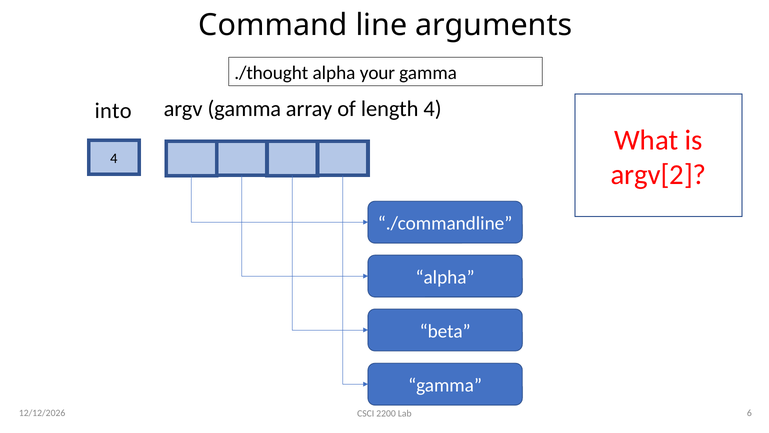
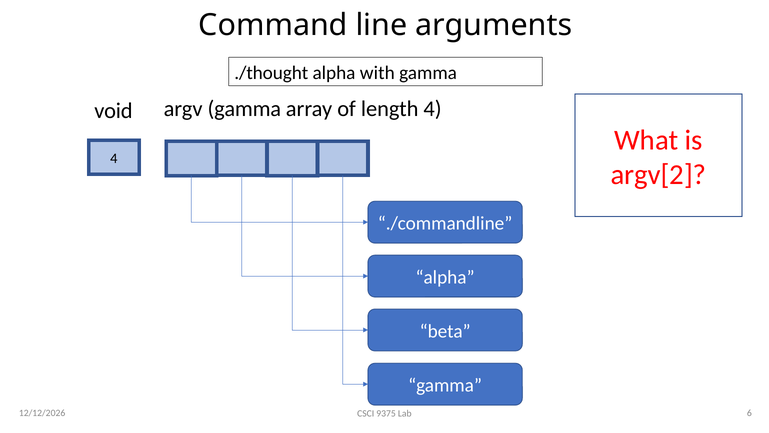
your: your -> with (377, 73)
into: into -> void (113, 111)
2200: 2200 -> 9375 (386, 413)
